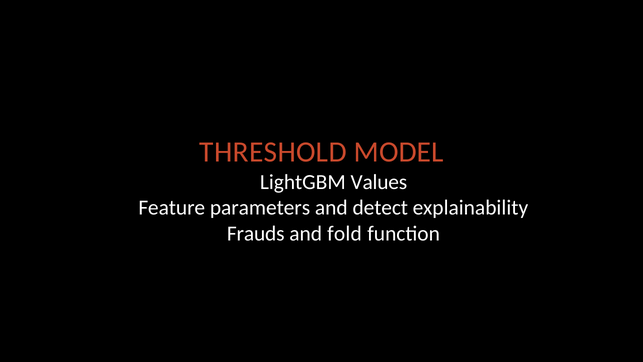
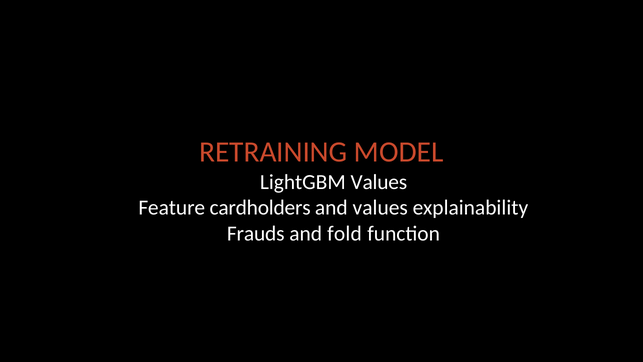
THRESHOLD: THRESHOLD -> RETRAINING (273, 152)
parameters: parameters -> cardholders (260, 208)
and detect: detect -> values (380, 208)
